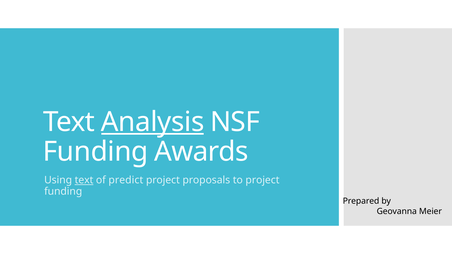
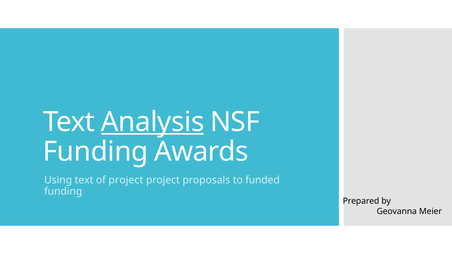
text underline: present -> none (84, 180)
of predict: predict -> project (126, 180)
to project: project -> funded (263, 180)
